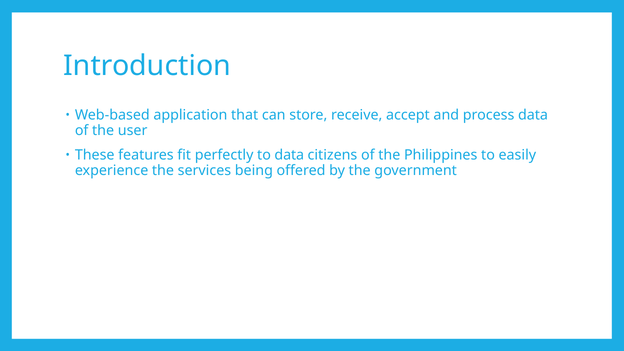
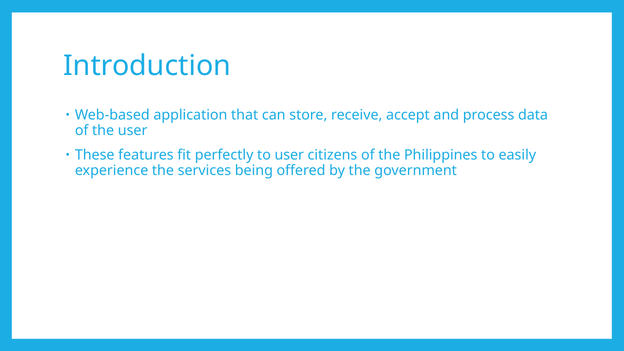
to data: data -> user (289, 155)
